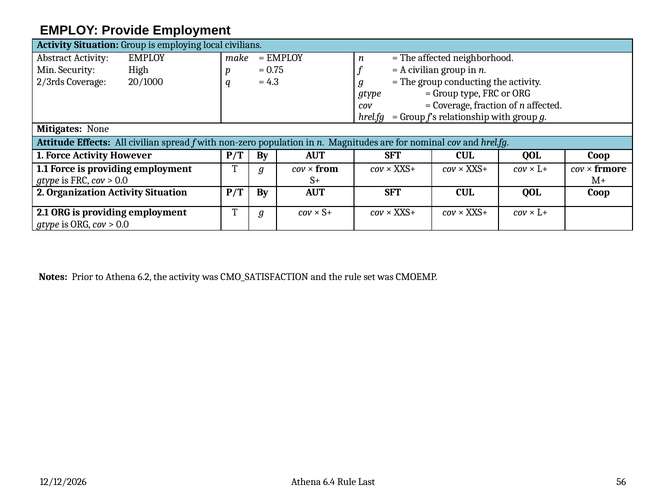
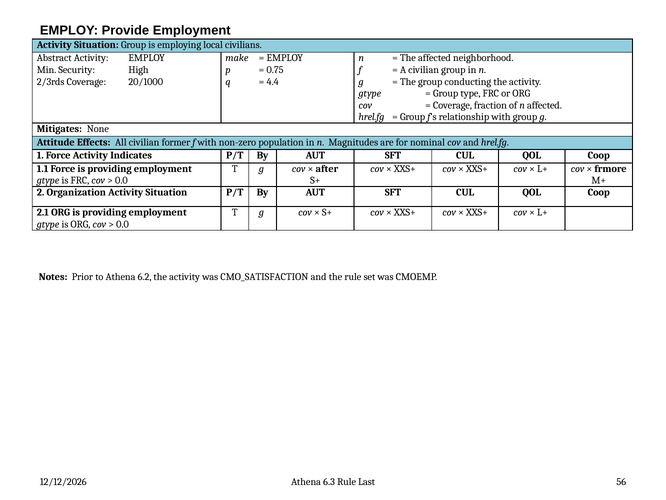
4.3: 4.3 -> 4.4 (273, 82)
spread: spread -> former (176, 142)
However: However -> Indicates (131, 155)
from: from -> after (327, 169)
6.4: 6.4 -> 6.3 (329, 481)
